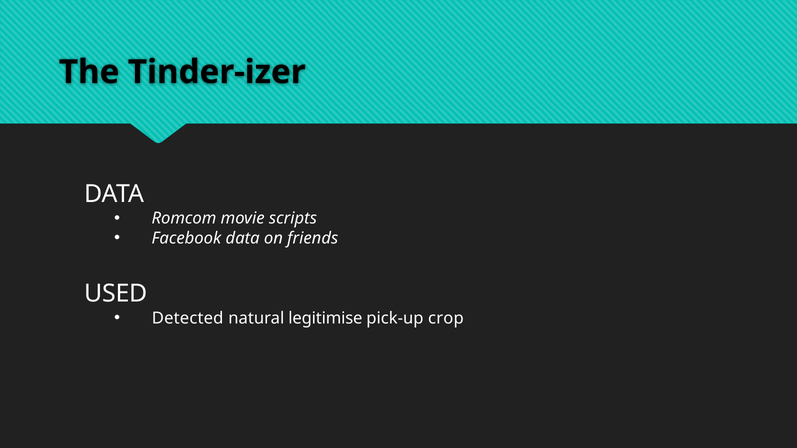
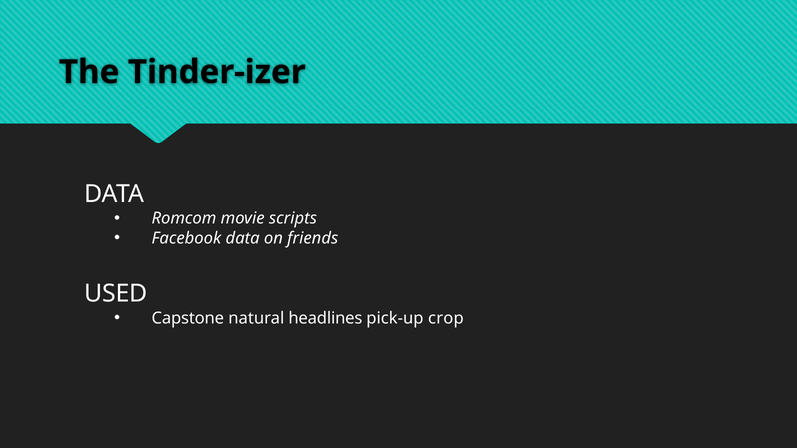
Detected: Detected -> Capstone (188, 318)
legitimise: legitimise -> headlines (325, 318)
